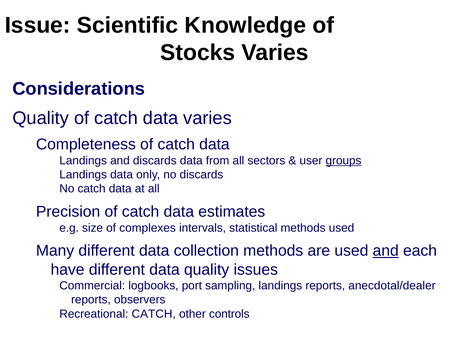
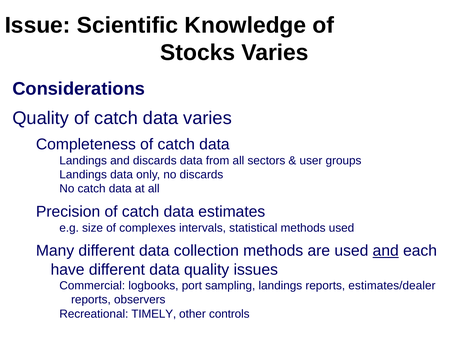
groups underline: present -> none (344, 160)
anecdotal/dealer: anecdotal/dealer -> estimates/dealer (392, 286)
Recreational CATCH: CATCH -> TIMELY (154, 314)
